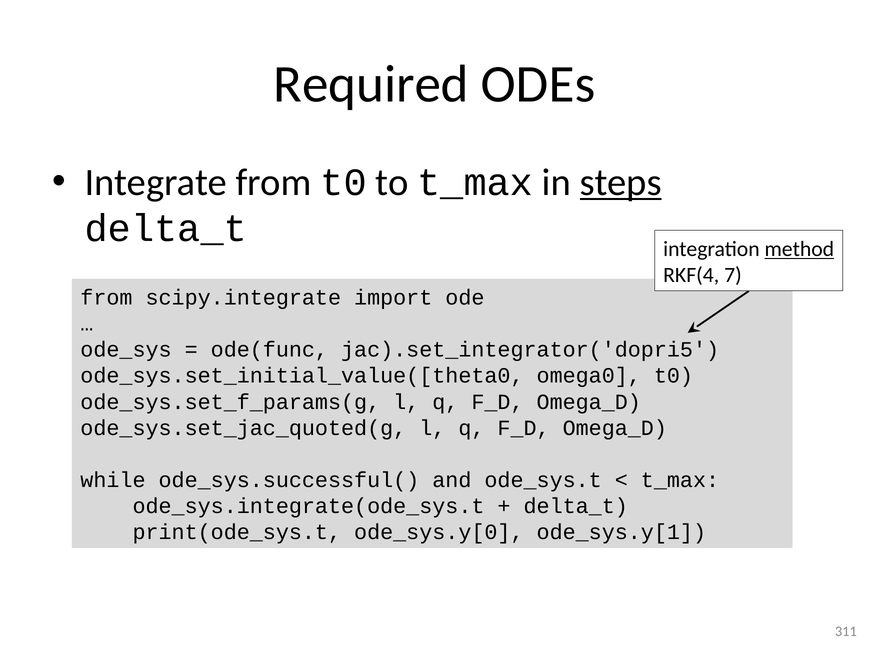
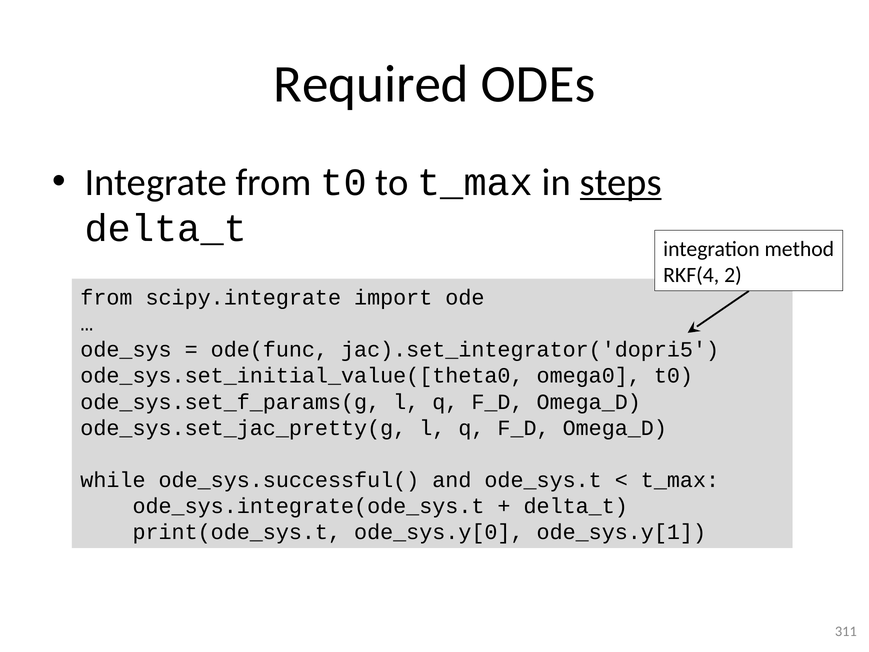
method underline: present -> none (799, 249)
7: 7 -> 2 (733, 275)
ode_sys.set_jac_quoted(g: ode_sys.set_jac_quoted(g -> ode_sys.set_jac_pretty(g (243, 428)
